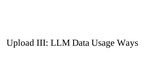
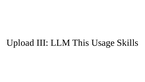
Data: Data -> This (81, 43)
Ways: Ways -> Skills (128, 43)
